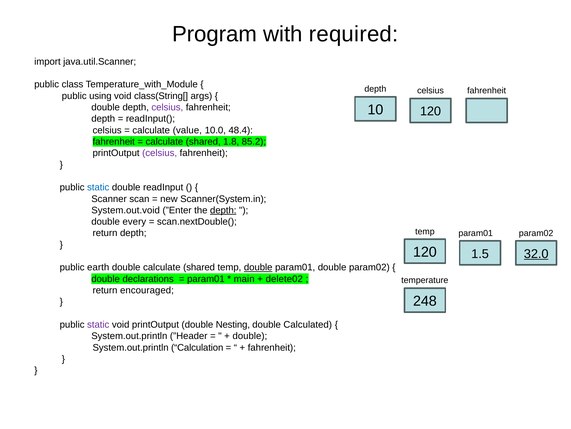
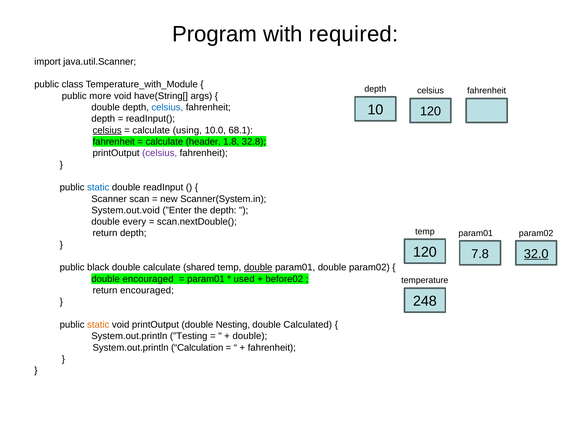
using: using -> more (100, 96)
class(String[: class(String[ -> have(String[ (161, 96)
celsius colour: purple -> blue (167, 107)
celsius underline: none -> present (107, 130)
value: value -> using (187, 130)
48.4: 48.4 -> 68.1 (241, 130)
shared: shared -> header (203, 141)
85.2: 85.2 -> 32.8 (254, 141)
depth underline: present -> none (223, 210)
1.5: 1.5 -> 7.8 (480, 253)
earth: earth -> black (98, 267)
double declarations: declarations -> encouraged (148, 278)
main: main -> used (244, 278)
delete02: delete02 -> before02 (284, 278)
static colour: purple -> orange (98, 324)
”Header: ”Header -> ”Testing (189, 336)
